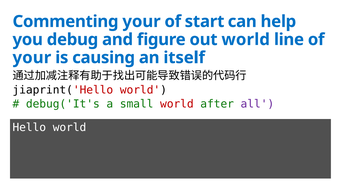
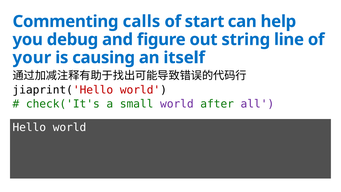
Commenting your: your -> calls (141, 21)
out world: world -> string (246, 40)
debug('It's: debug('It's -> check('It's (63, 104)
world colour: red -> purple (177, 104)
